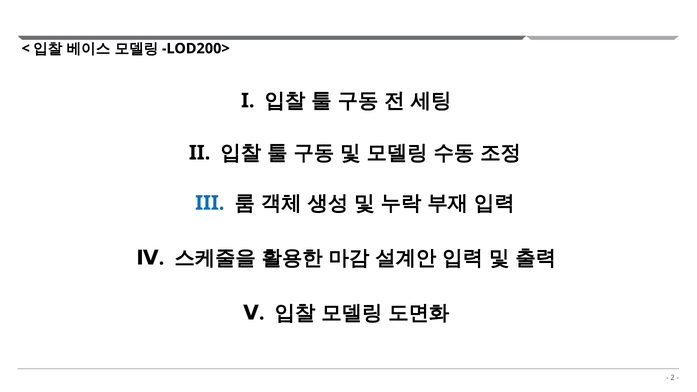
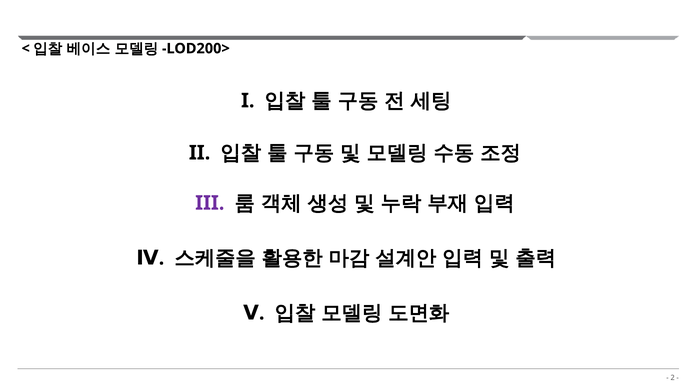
III colour: blue -> purple (210, 203)
